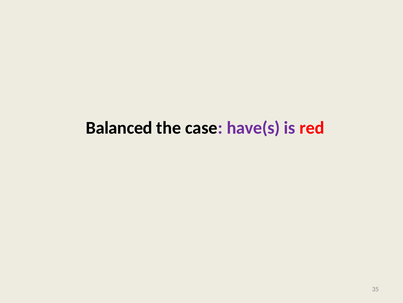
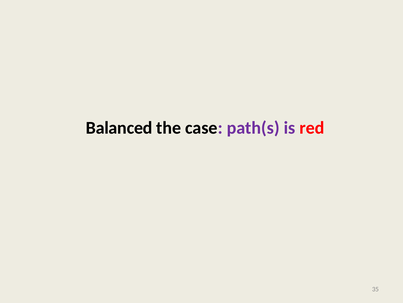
have(s: have(s -> path(s (253, 128)
